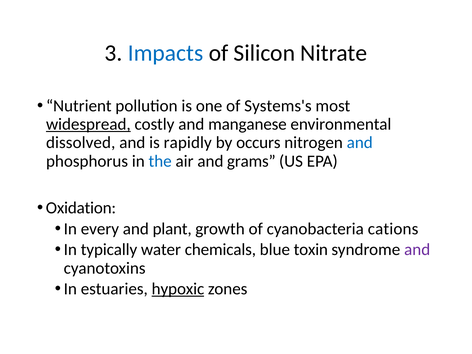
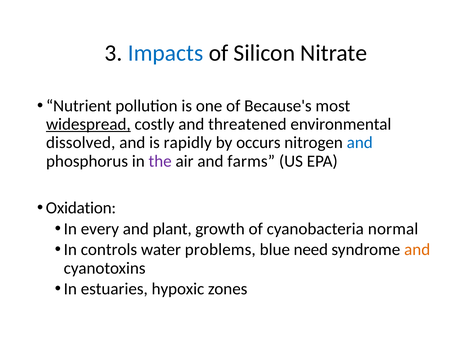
Systems's: Systems's -> Because's (278, 106)
manganese: manganese -> threatened (247, 124)
the colour: blue -> purple (160, 161)
grams: grams -> farms (251, 161)
cations: cations -> normal (393, 229)
typically: typically -> controls (109, 250)
chemicals: chemicals -> problems (220, 250)
toxin: toxin -> need (311, 250)
and colour: purple -> orange (417, 250)
hypoxic underline: present -> none (178, 289)
